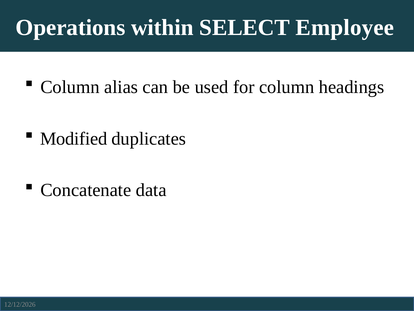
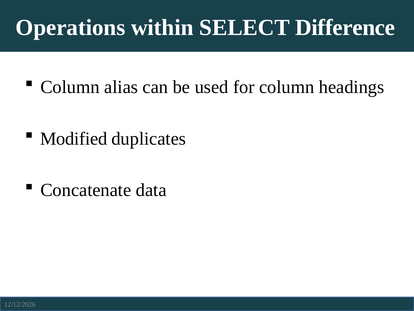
Employee: Employee -> Difference (345, 27)
